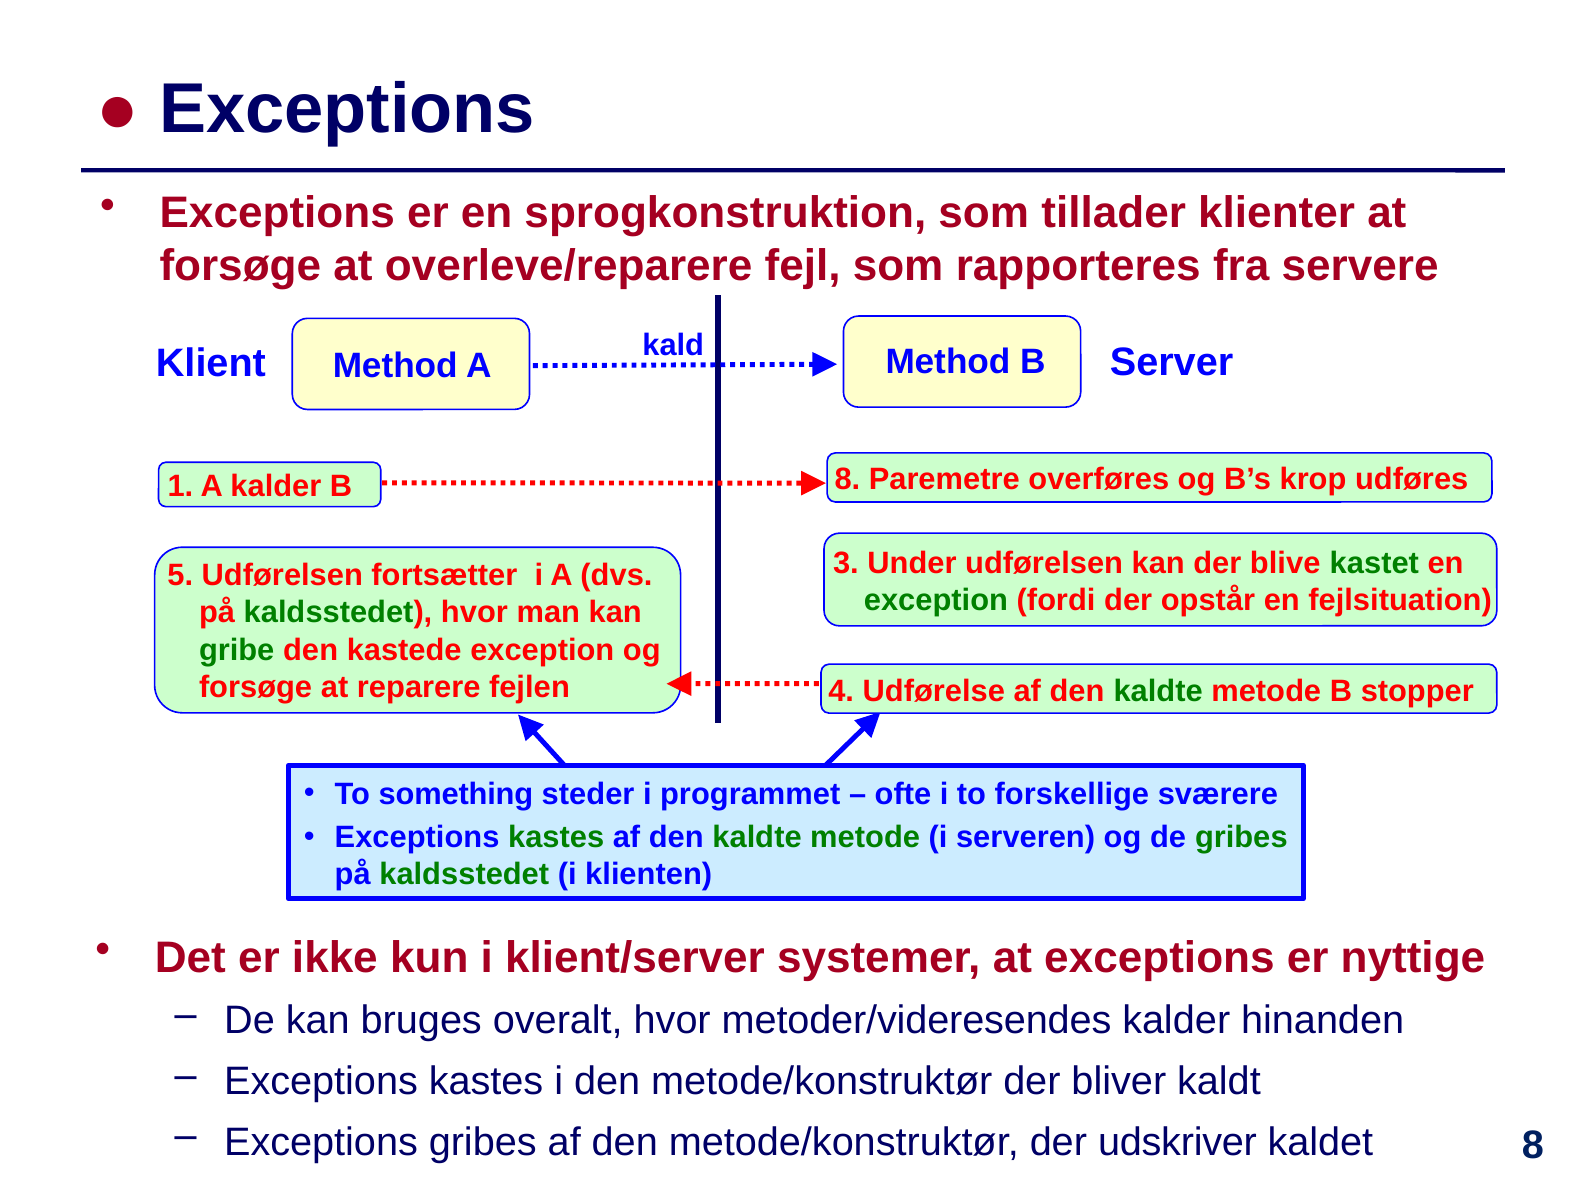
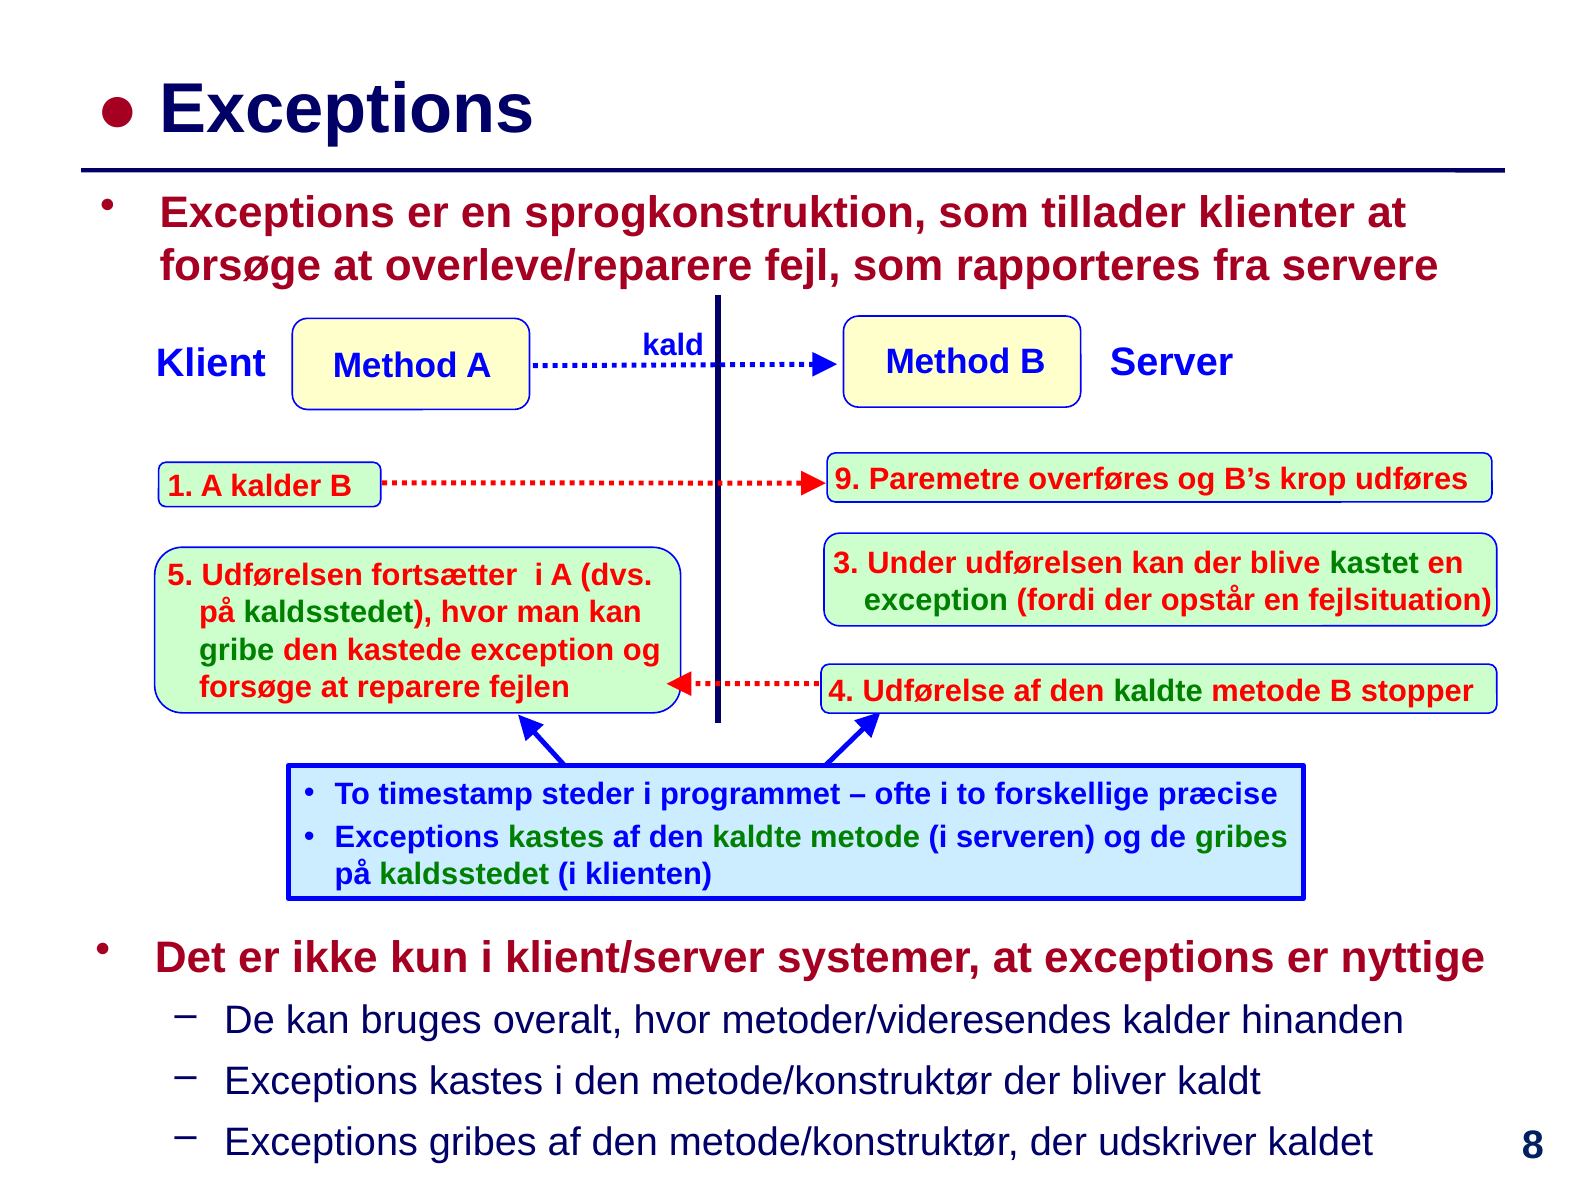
B 8: 8 -> 9 (847, 479)
something: something -> timestamp (456, 793)
sværere: sværere -> præcise (1218, 793)
